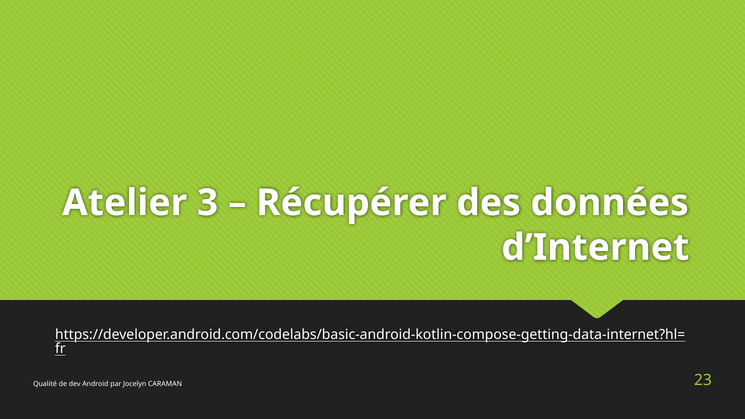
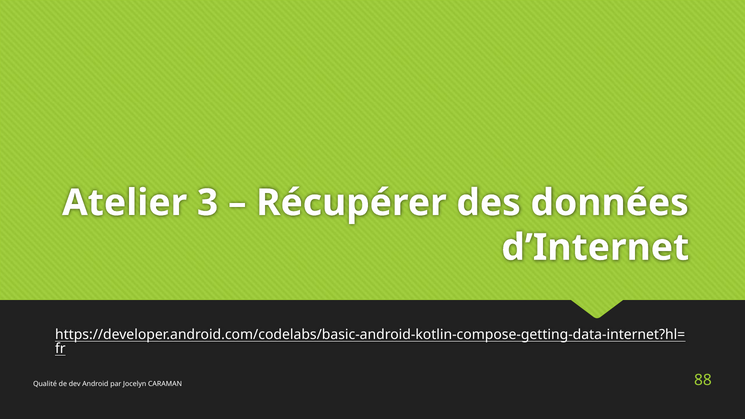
23: 23 -> 88 (703, 380)
